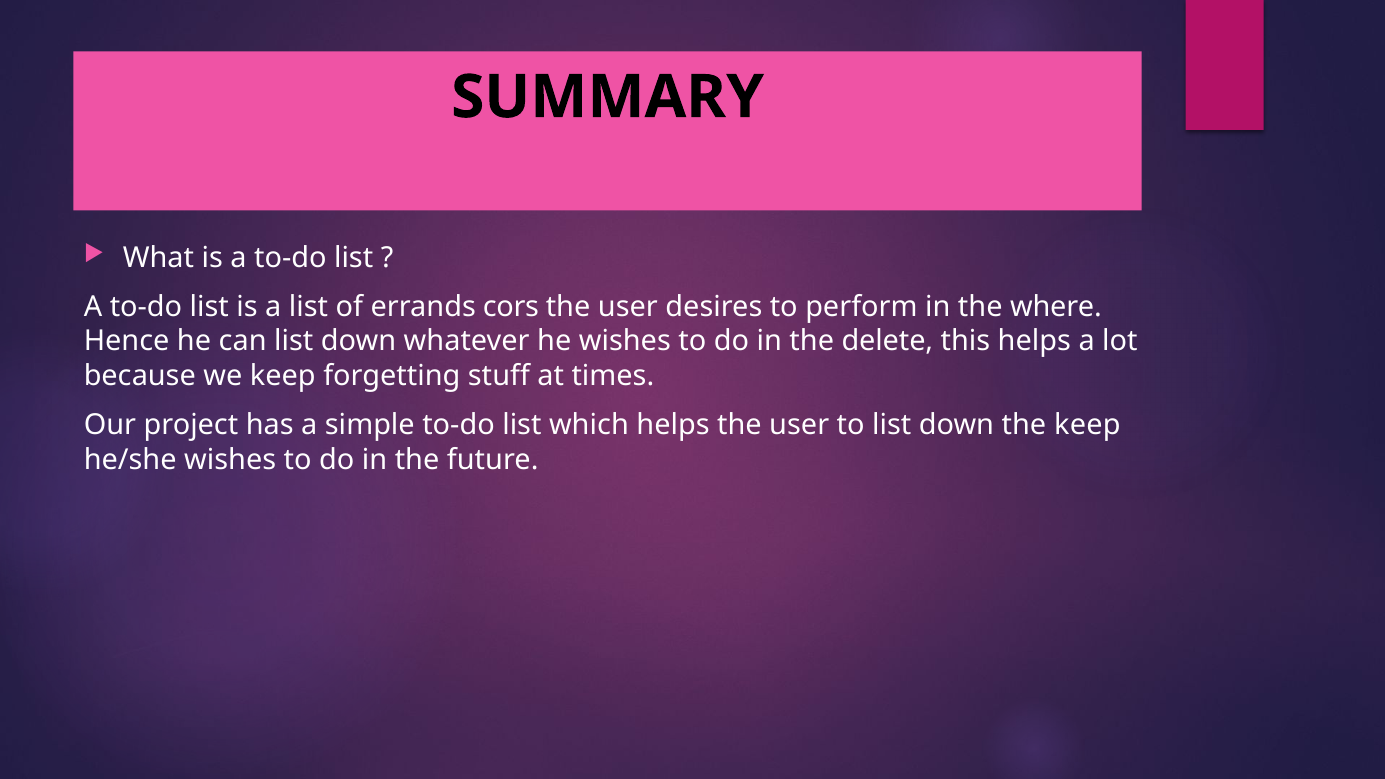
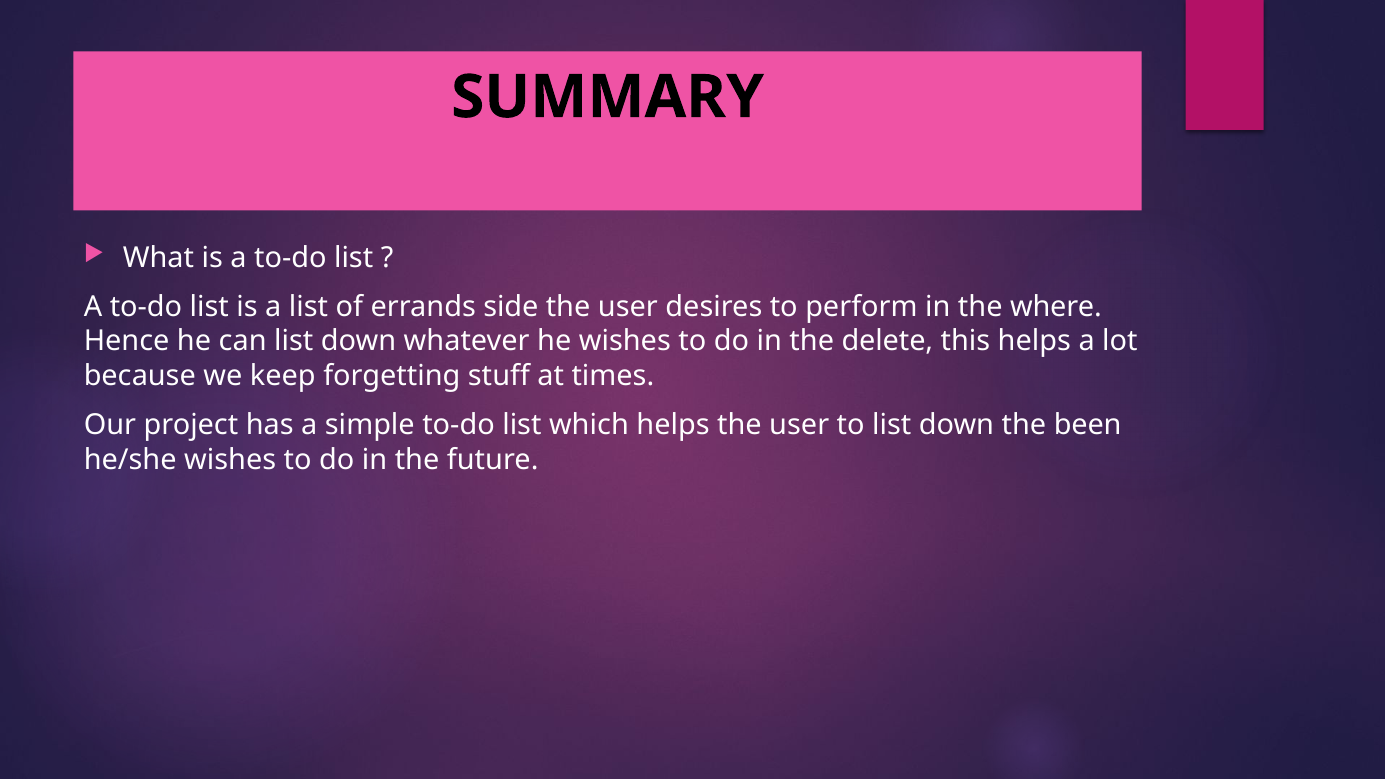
cors: cors -> side (511, 307)
the keep: keep -> been (1088, 425)
